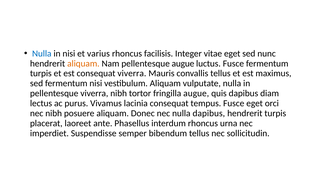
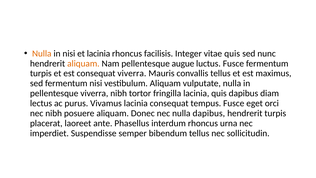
Nulla colour: blue -> orange (42, 53)
et varius: varius -> lacinia (99, 53)
vitae eget: eget -> quis (232, 53)
fringilla augue: augue -> lacinia (196, 93)
